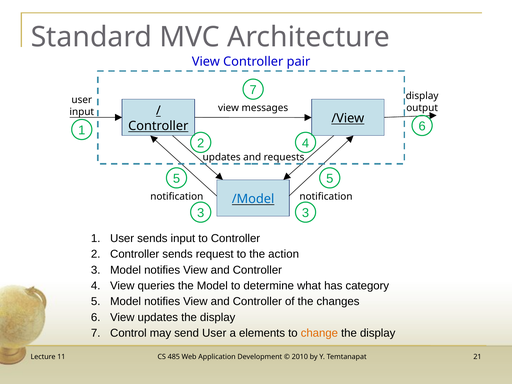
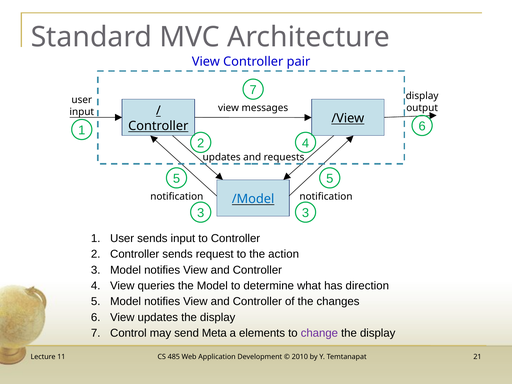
category: category -> direction (367, 286)
send User: User -> Meta (214, 333)
change colour: orange -> purple (319, 333)
